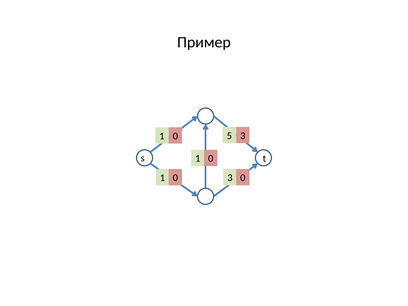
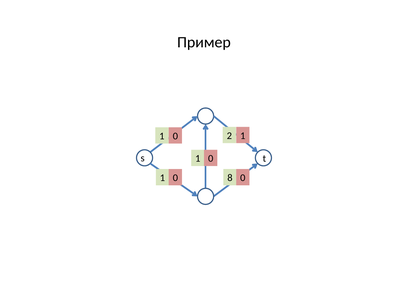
5: 5 -> 2 (229, 136)
0 3: 3 -> 1 (243, 136)
1 3: 3 -> 8 (230, 178)
